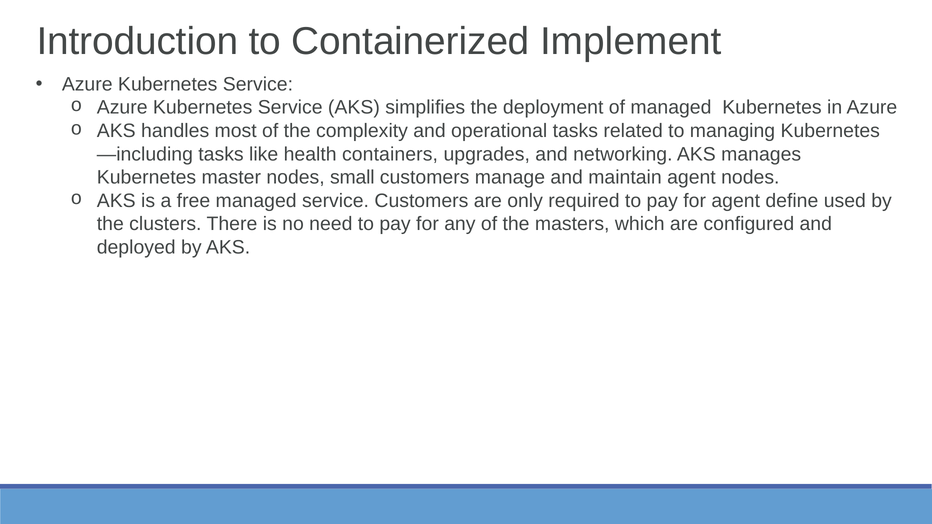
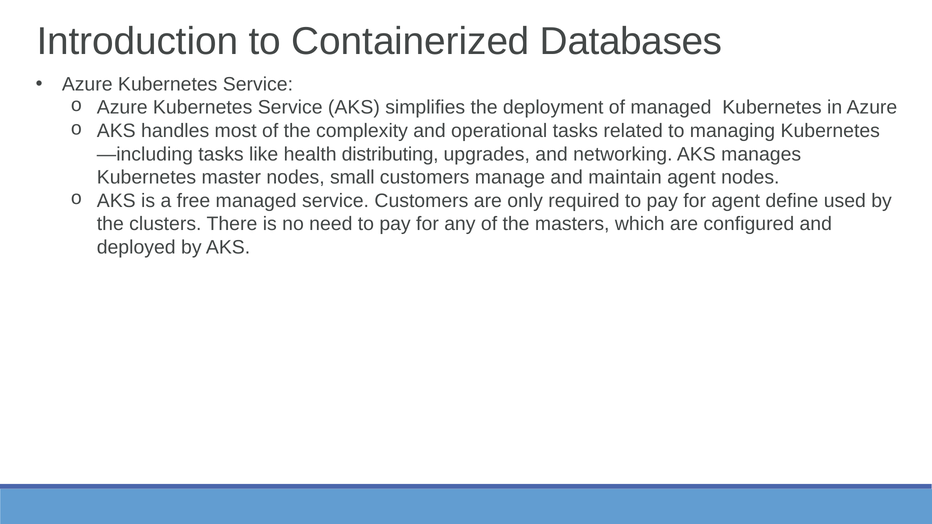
Implement: Implement -> Databases (631, 42)
containers: containers -> distributing (390, 154)
